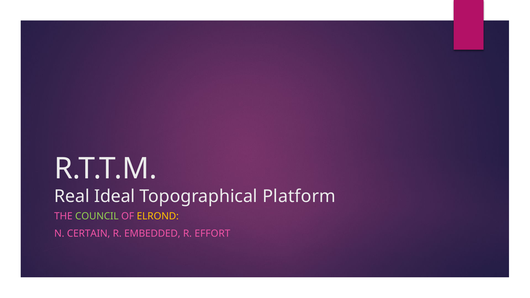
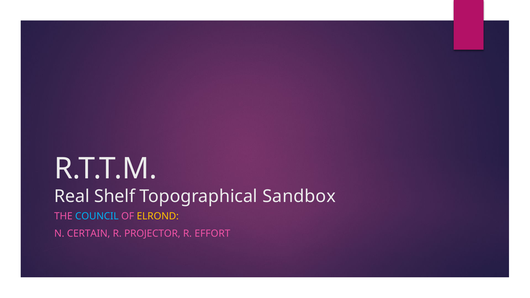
Ideal: Ideal -> Shelf (115, 196)
Platform: Platform -> Sandbox (299, 196)
COUNCIL colour: light green -> light blue (97, 216)
EMBEDDED: EMBEDDED -> PROJECTOR (152, 234)
